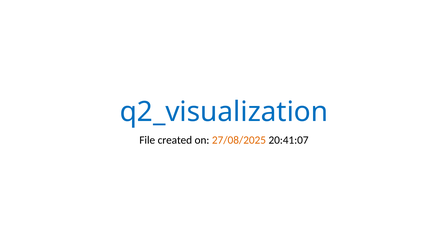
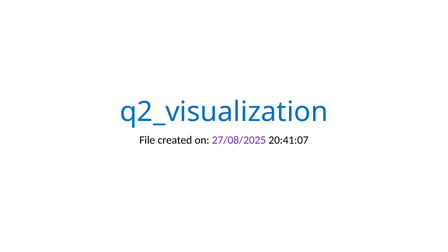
27/08/2025 colour: orange -> purple (239, 140)
